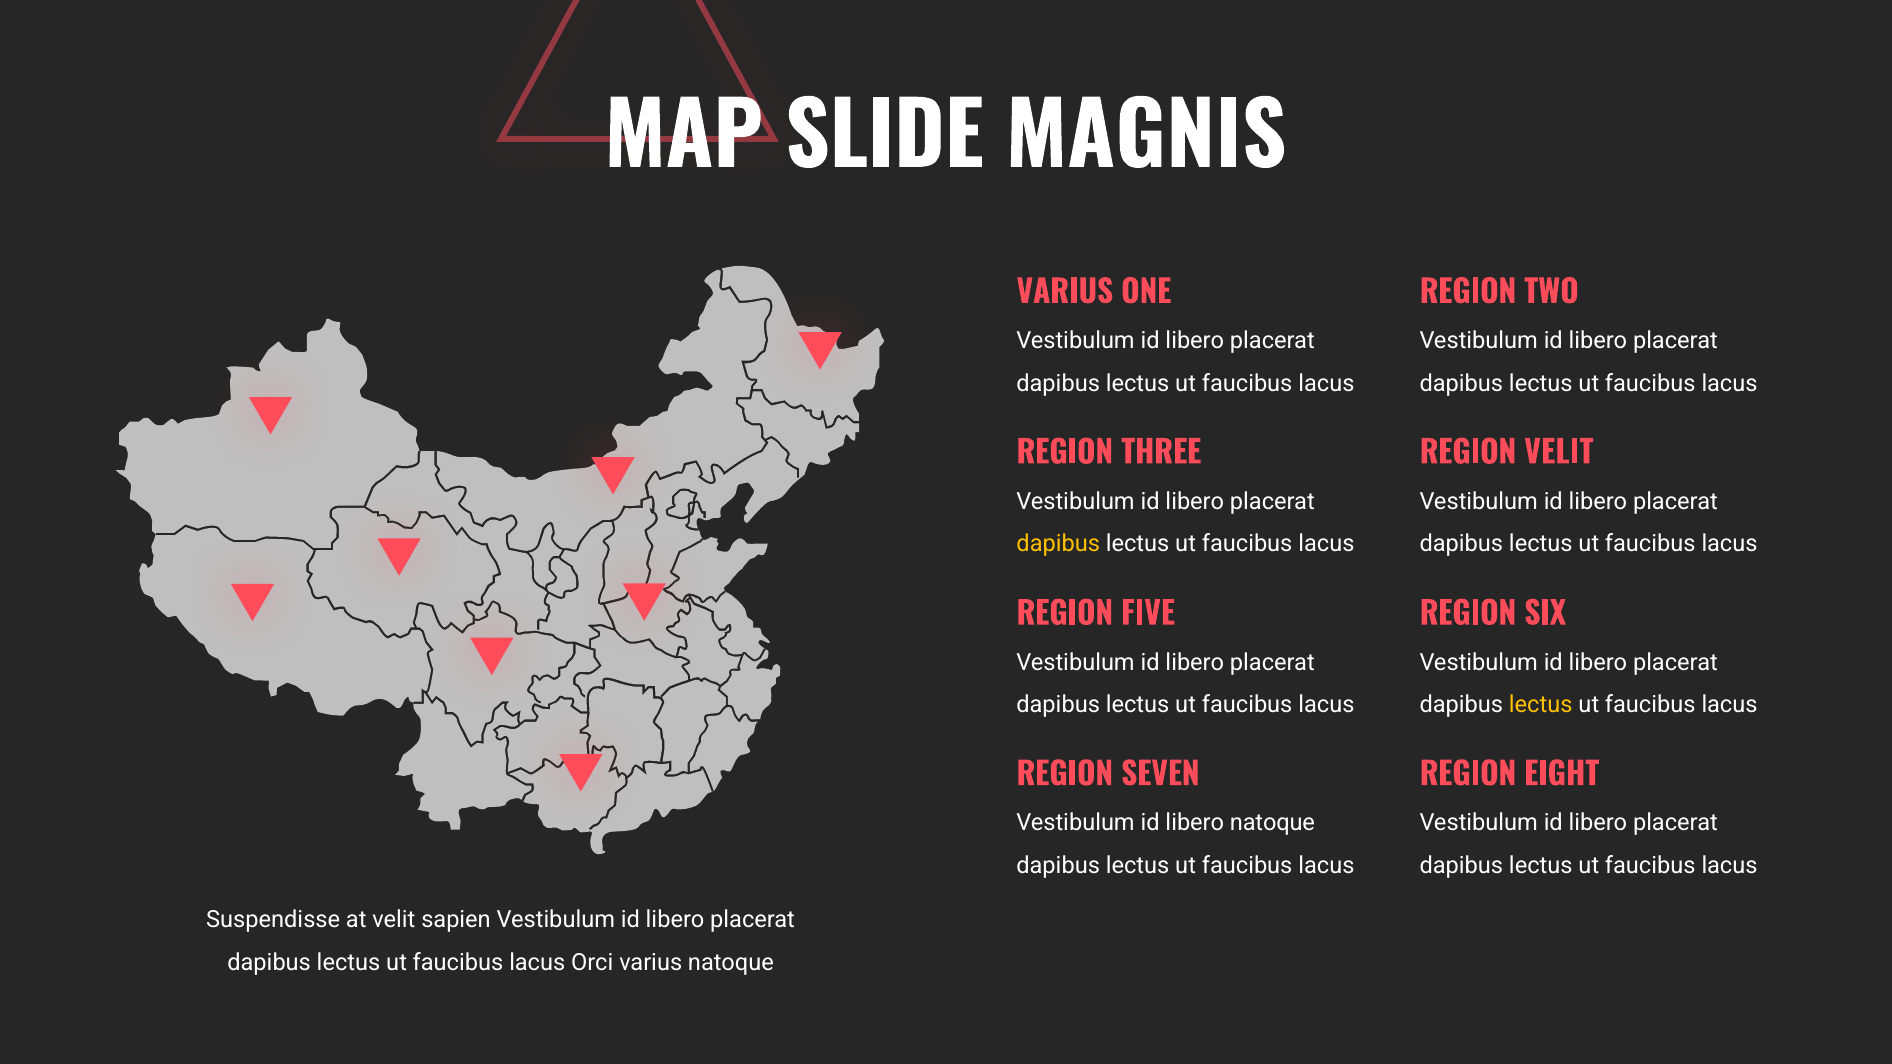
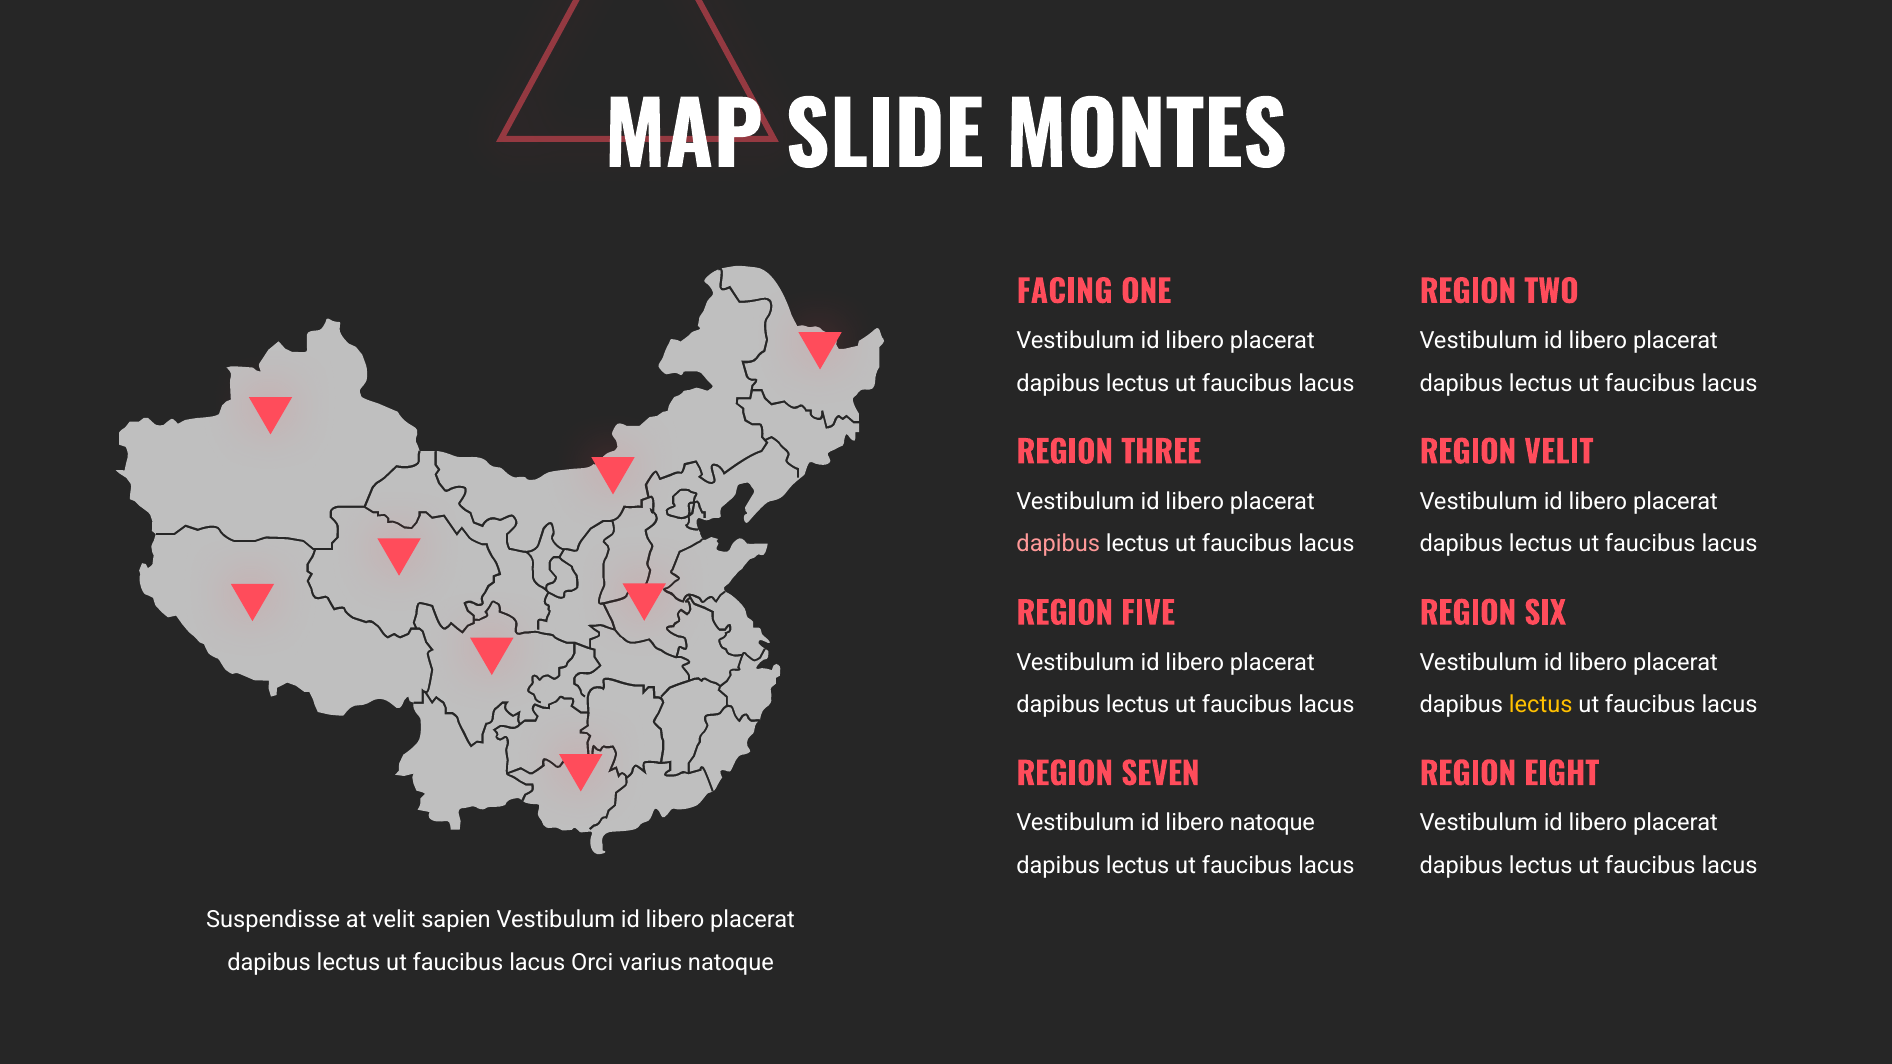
MAGNIS: MAGNIS -> MONTES (1146, 138)
VARIUS: VARIUS -> FACING (1065, 293)
dapibus colour: yellow -> pink (1058, 544)
